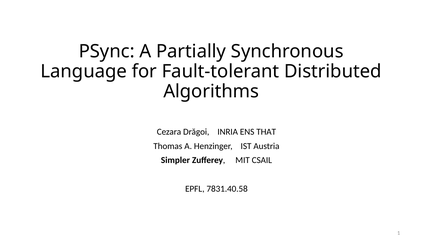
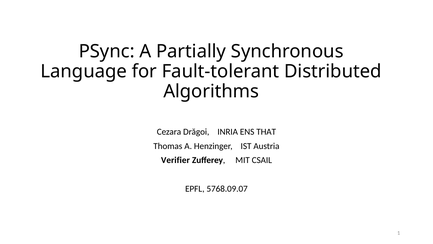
Simpler: Simpler -> Verifier (175, 160)
7831.40.58: 7831.40.58 -> 5768.09.07 (227, 189)
